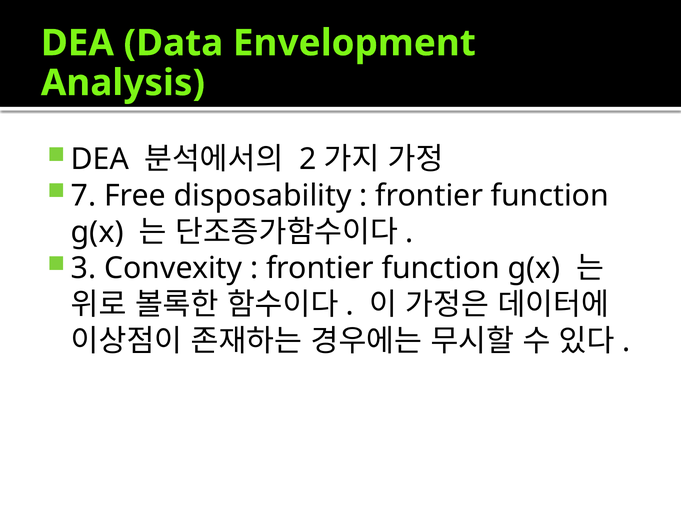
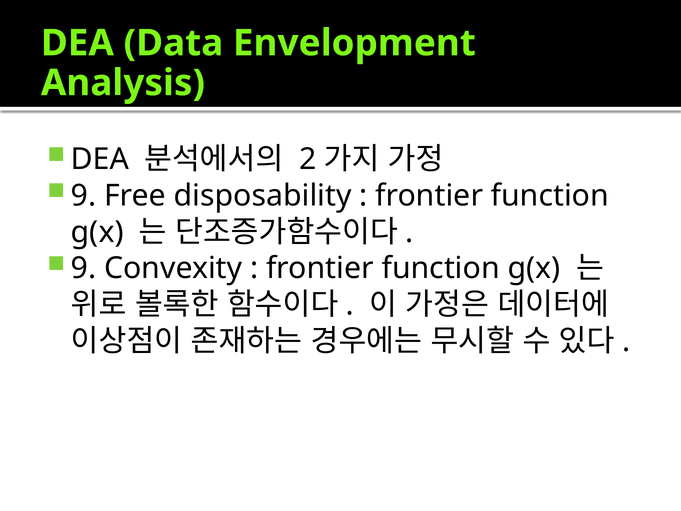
7: 7 -> 9 (84, 196)
3: 3 -> 9 (84, 268)
